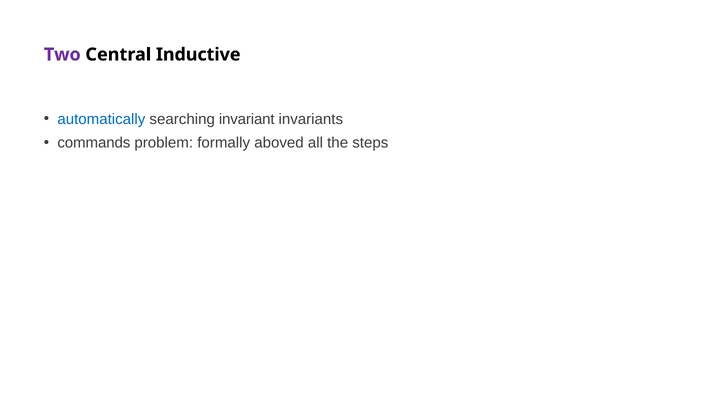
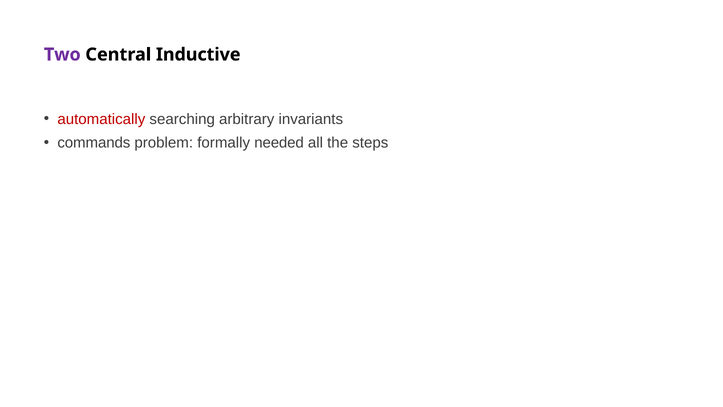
automatically colour: blue -> red (101, 119)
invariant: invariant -> arbitrary (247, 119)
aboved: aboved -> needed (279, 143)
